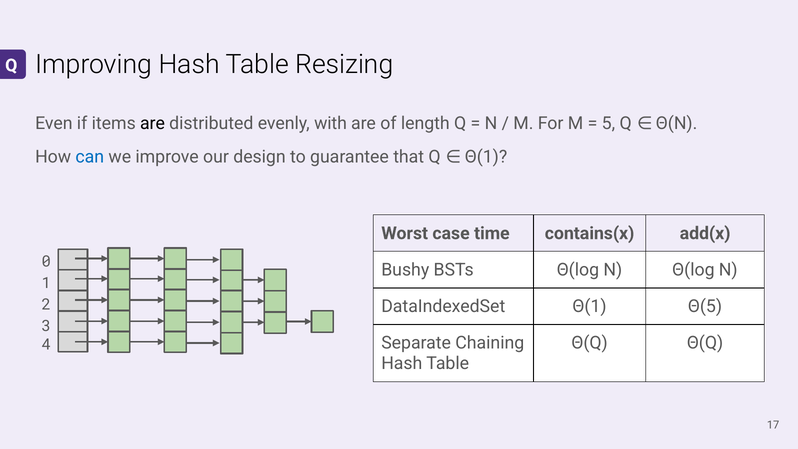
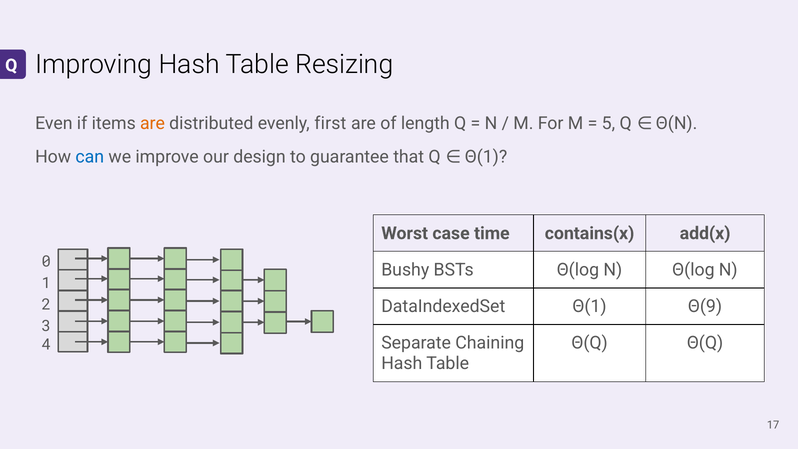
are colour: black -> orange (152, 124)
with: with -> first (330, 124)
Θ(5: Θ(5 -> Θ(9 (705, 306)
